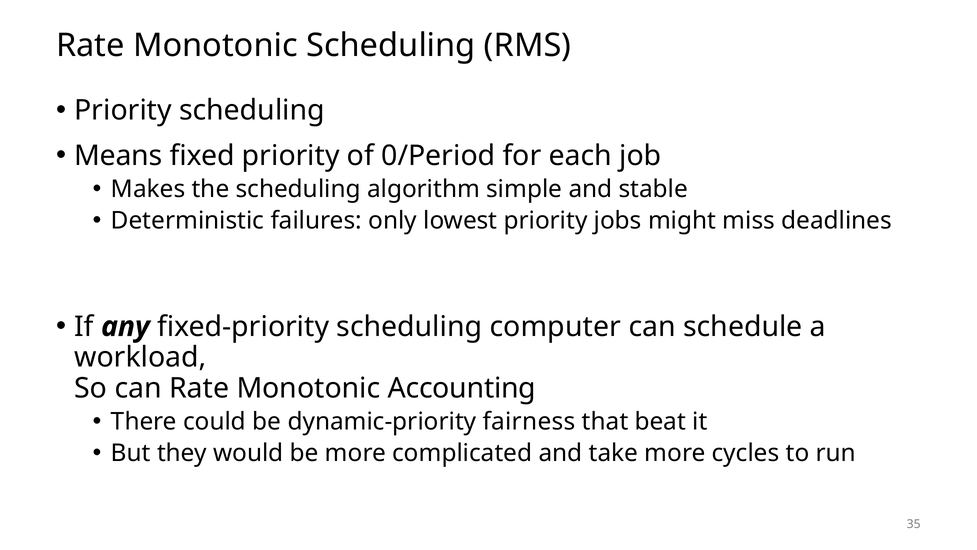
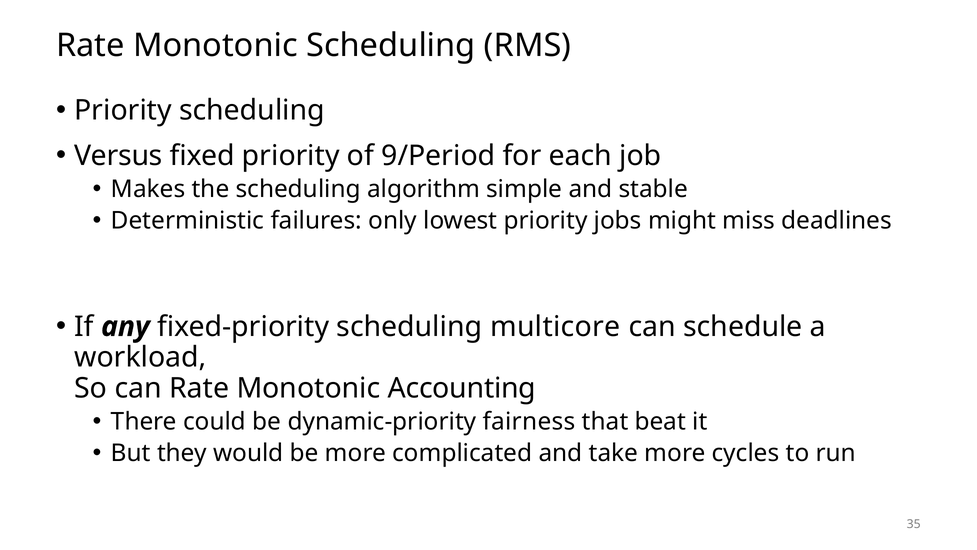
Means: Means -> Versus (118, 156)
0/Period: 0/Period -> 9/Period (438, 156)
computer: computer -> multicore (555, 326)
